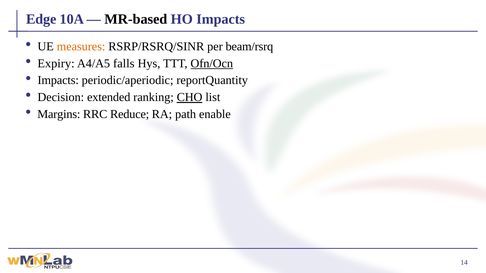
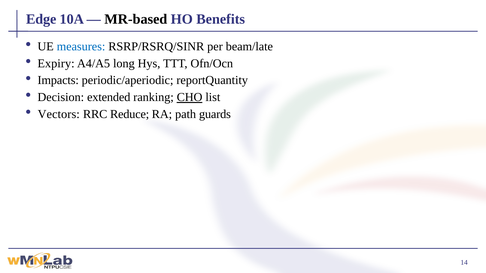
HO Impacts: Impacts -> Benefits (221, 19)
measures colour: orange -> blue (81, 46)
beam/rsrq: beam/rsrq -> beam/late (249, 46)
falls: falls -> long (124, 63)
Ofn/Ocn underline: present -> none (212, 63)
Margins: Margins -> Vectors (59, 114)
enable: enable -> guards (215, 114)
